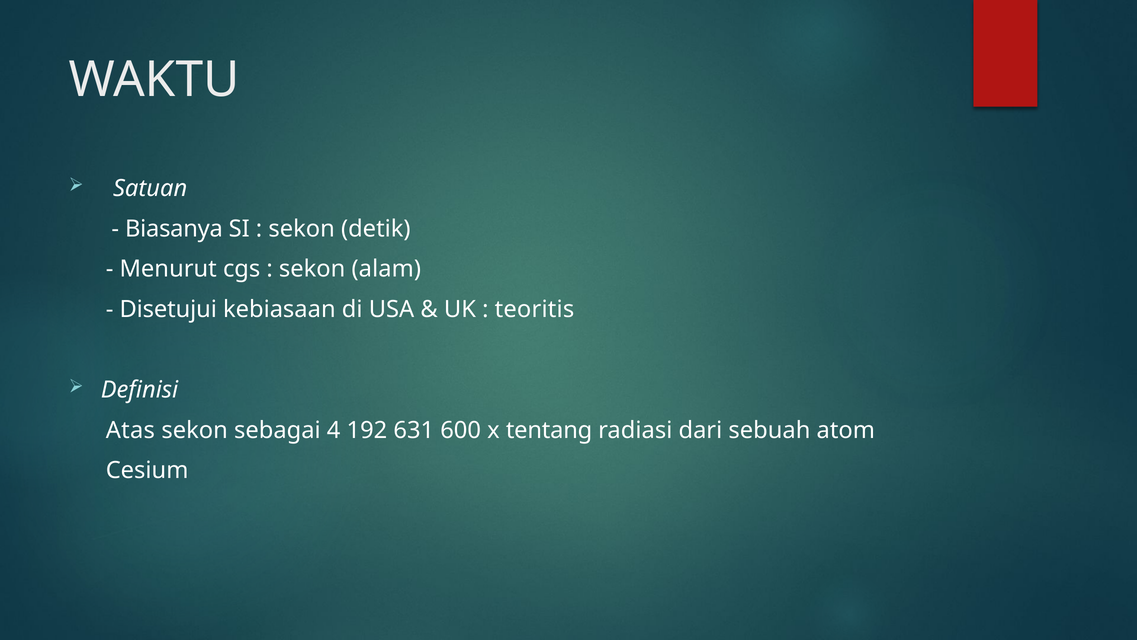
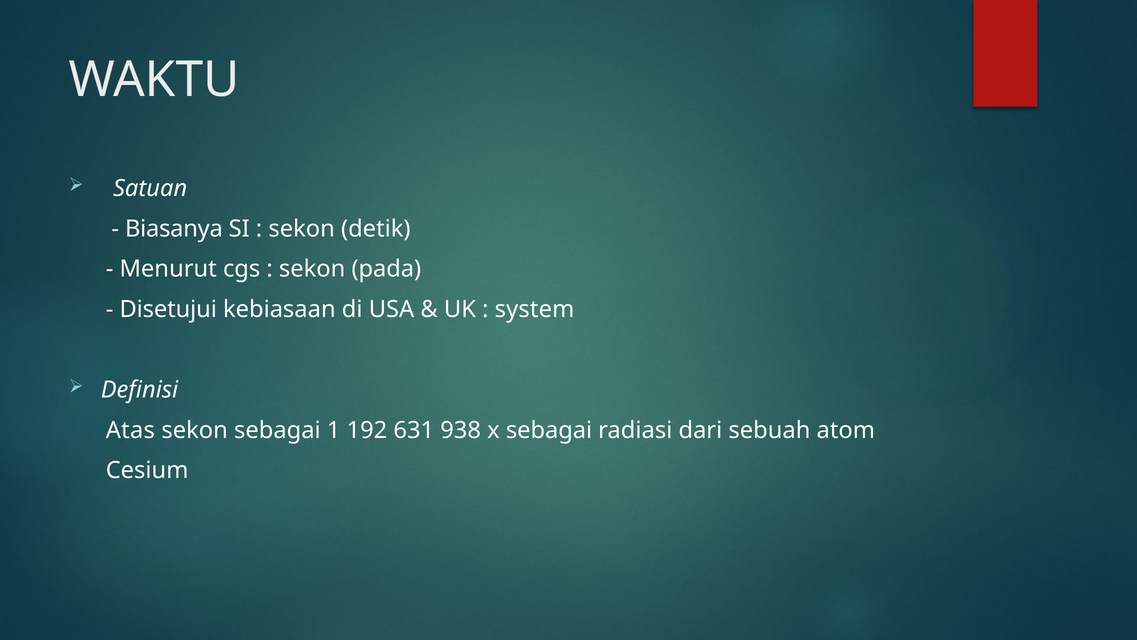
alam: alam -> pada (386, 269)
teoritis: teoritis -> system (534, 309)
4: 4 -> 1 (334, 430)
600: 600 -> 938 (461, 430)
x tentang: tentang -> sebagai (549, 430)
